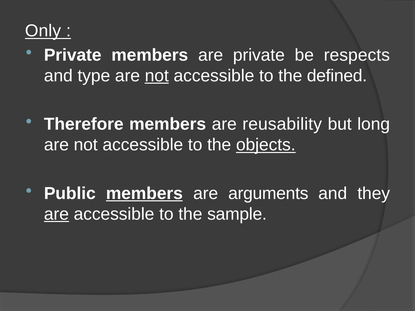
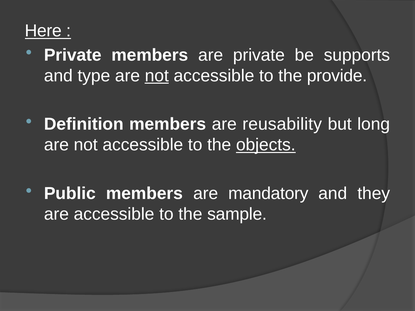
Only: Only -> Here (43, 31)
respects: respects -> supports (357, 55)
defined: defined -> provide (337, 76)
Therefore: Therefore -> Definition (84, 124)
members underline: present -> none (144, 193)
arguments: arguments -> mandatory (268, 193)
are underline: present -> none (56, 214)
